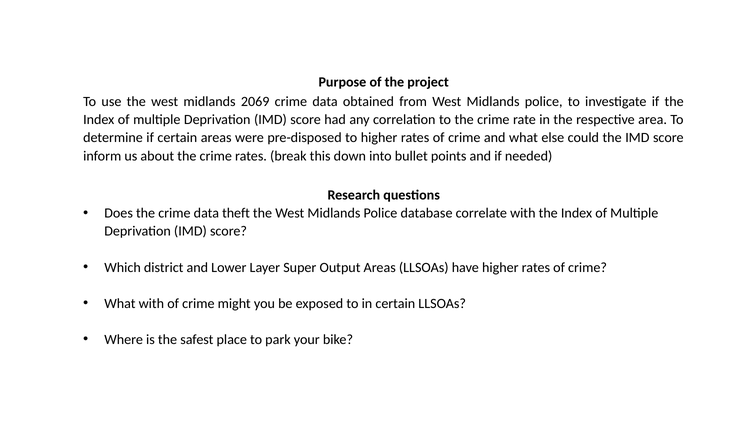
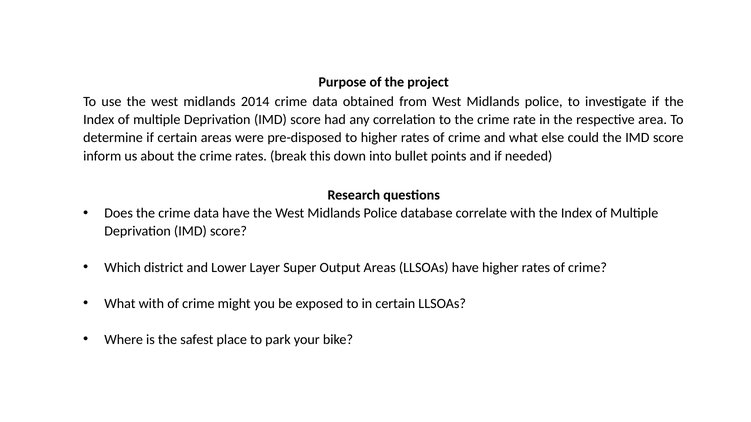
2069: 2069 -> 2014 (255, 102)
data theft: theft -> have (236, 213)
